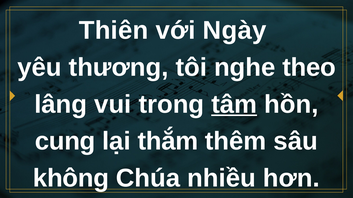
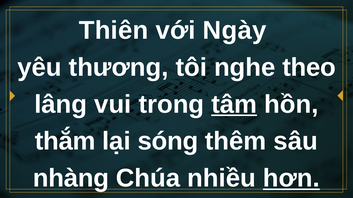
cung: cung -> thắm (65, 142)
thắm: thắm -> sóng (168, 142)
không: không -> nhàng (71, 179)
hơn underline: none -> present (291, 179)
